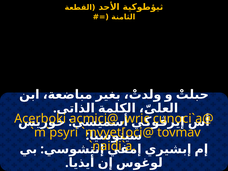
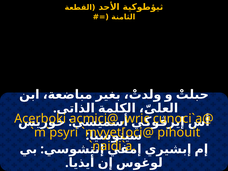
tovmav: tovmav -> pihouit (179, 132)
